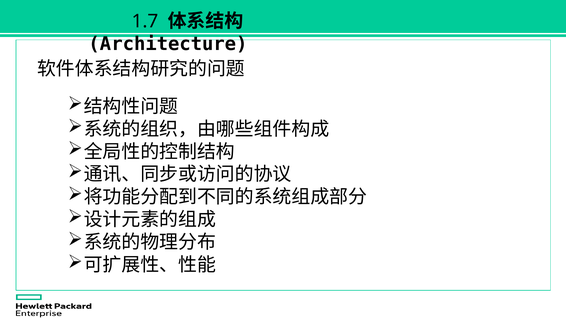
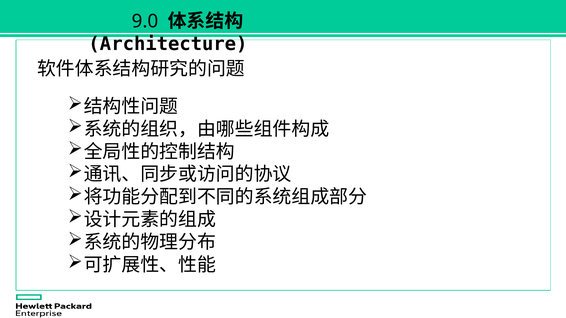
1.7: 1.7 -> 9.0 (145, 21)
